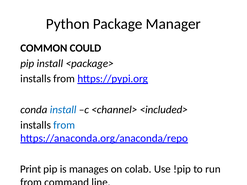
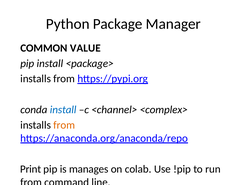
COULD: COULD -> VALUE (85, 48)
<included>: <included> -> <complex> (164, 110)
from colour: blue -> orange (64, 125)
